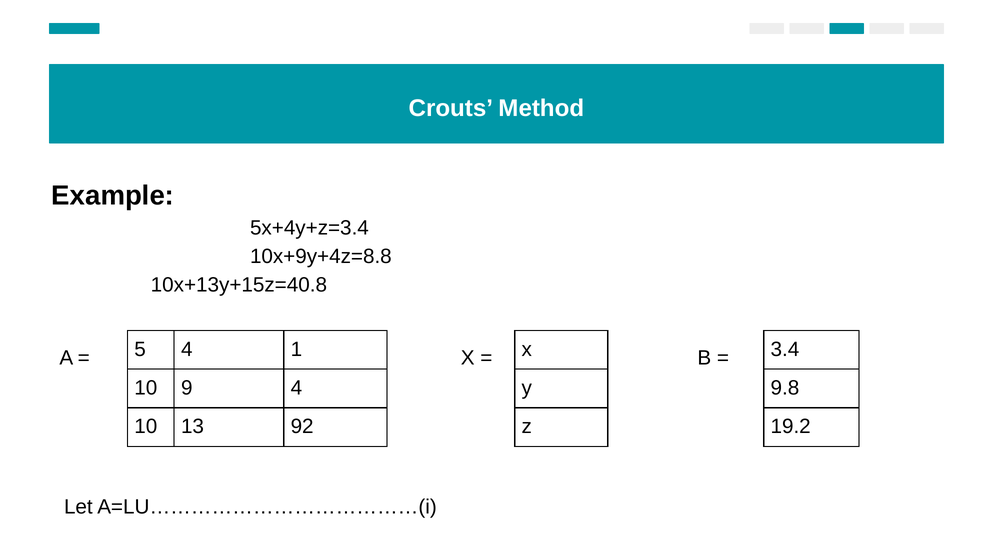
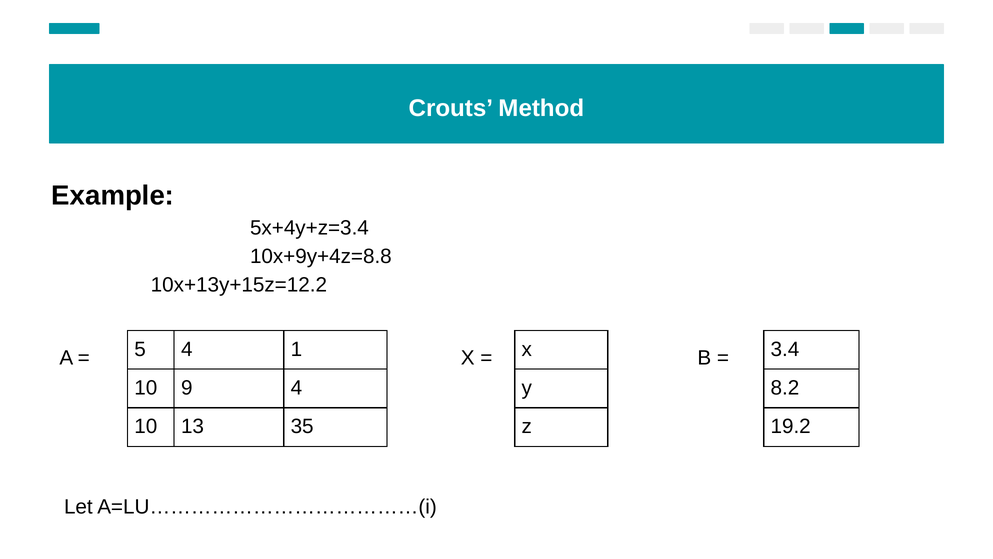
10x+13y+15z=40.8: 10x+13y+15z=40.8 -> 10x+13y+15z=12.2 (239, 285)
9.8: 9.8 -> 8.2 (785, 388)
92: 92 -> 35 (302, 426)
